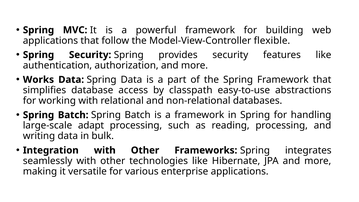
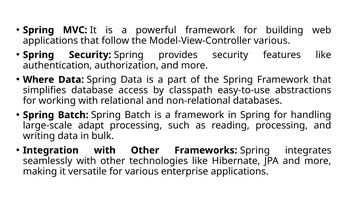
Model-View-Controller flexible: flexible -> various (272, 41)
Works: Works -> Where (39, 80)
